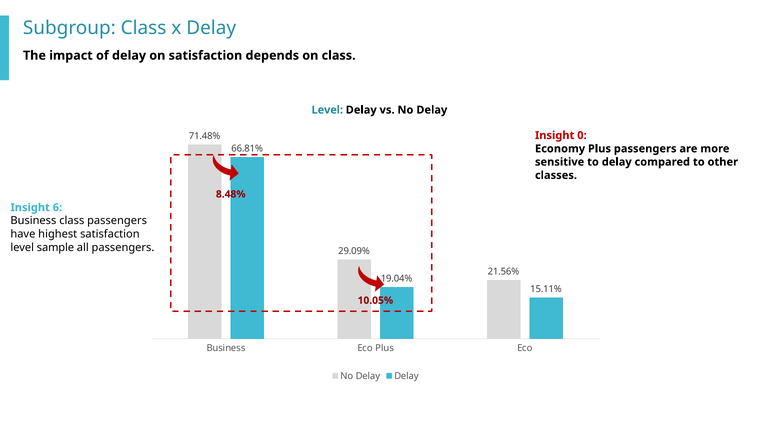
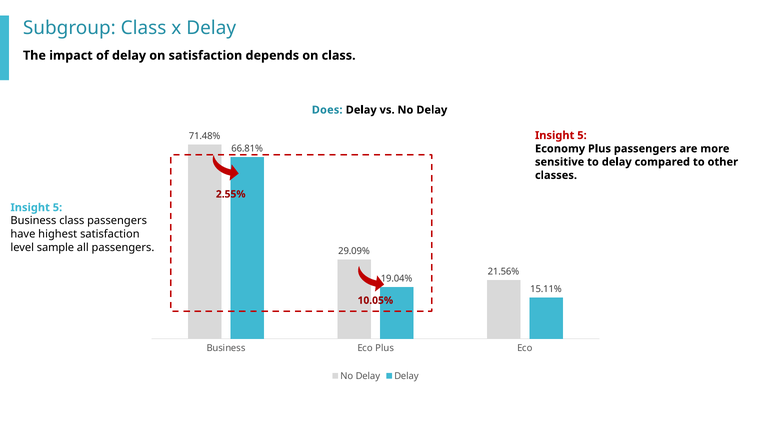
Level: Level -> Does (327, 110)
0: 0 -> 5 (582, 135)
8.48%: 8.48% -> 2.55% (231, 194)
6: 6 -> 5 (57, 207)
